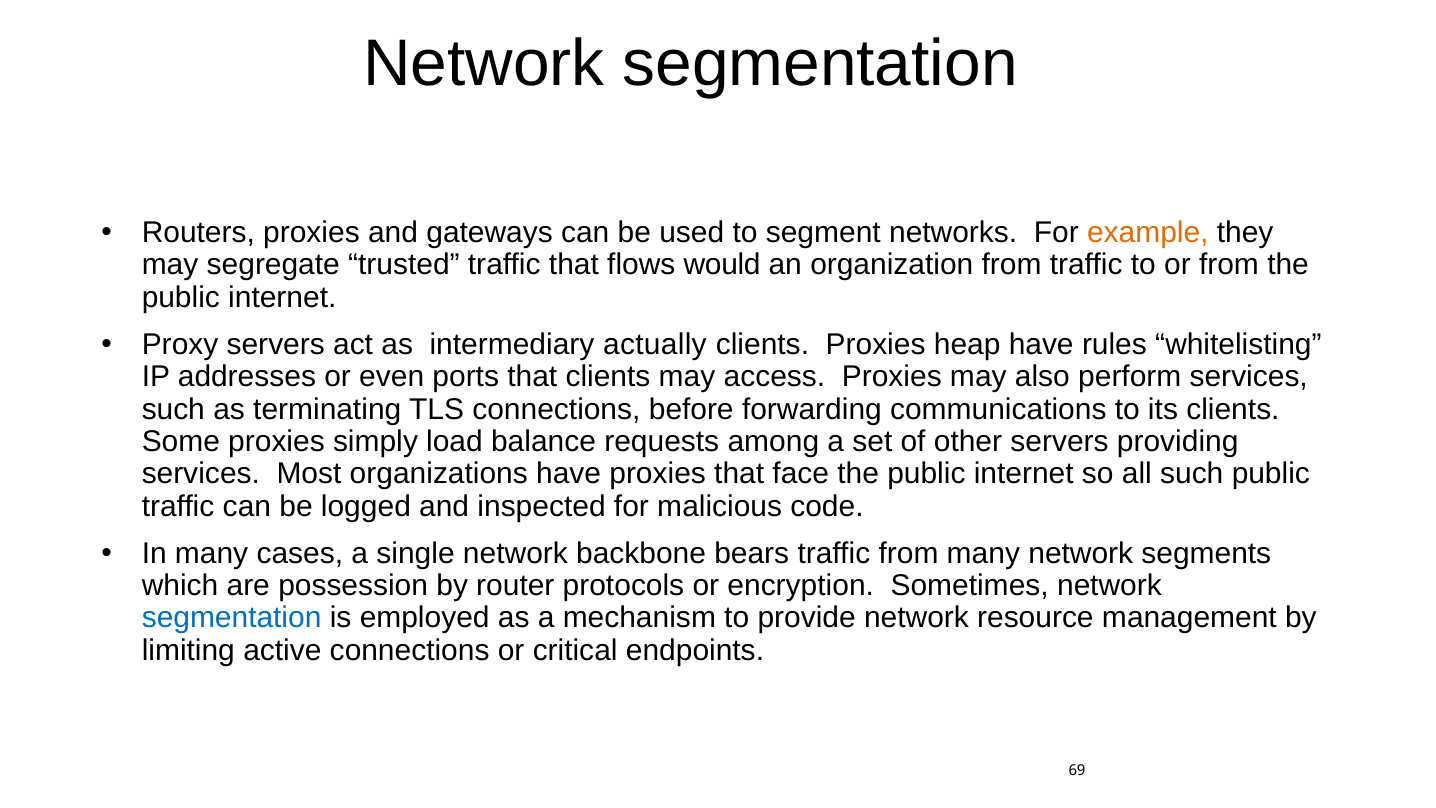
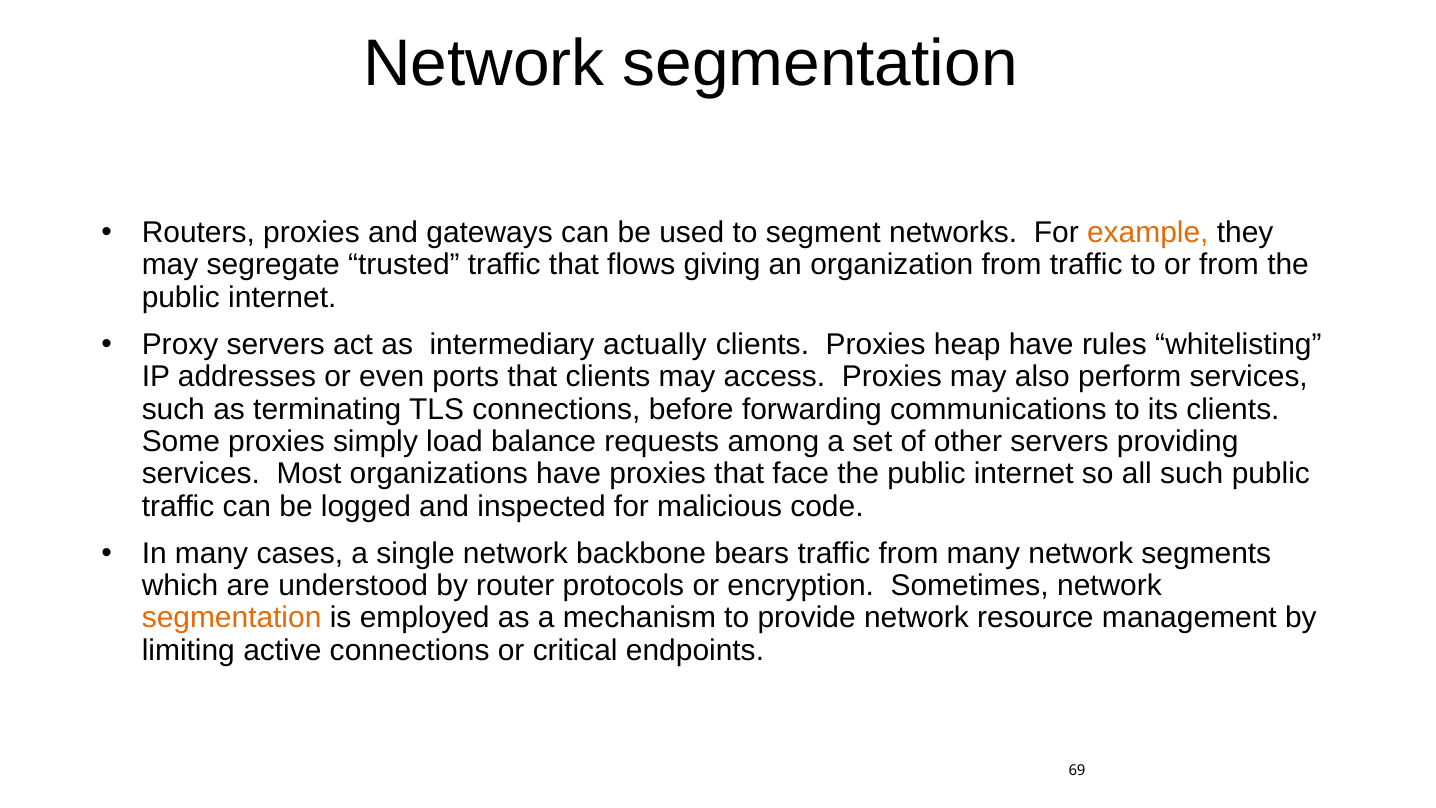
would: would -> giving (722, 265)
possession: possession -> understood (353, 586)
segmentation colour: blue -> orange (232, 618)
